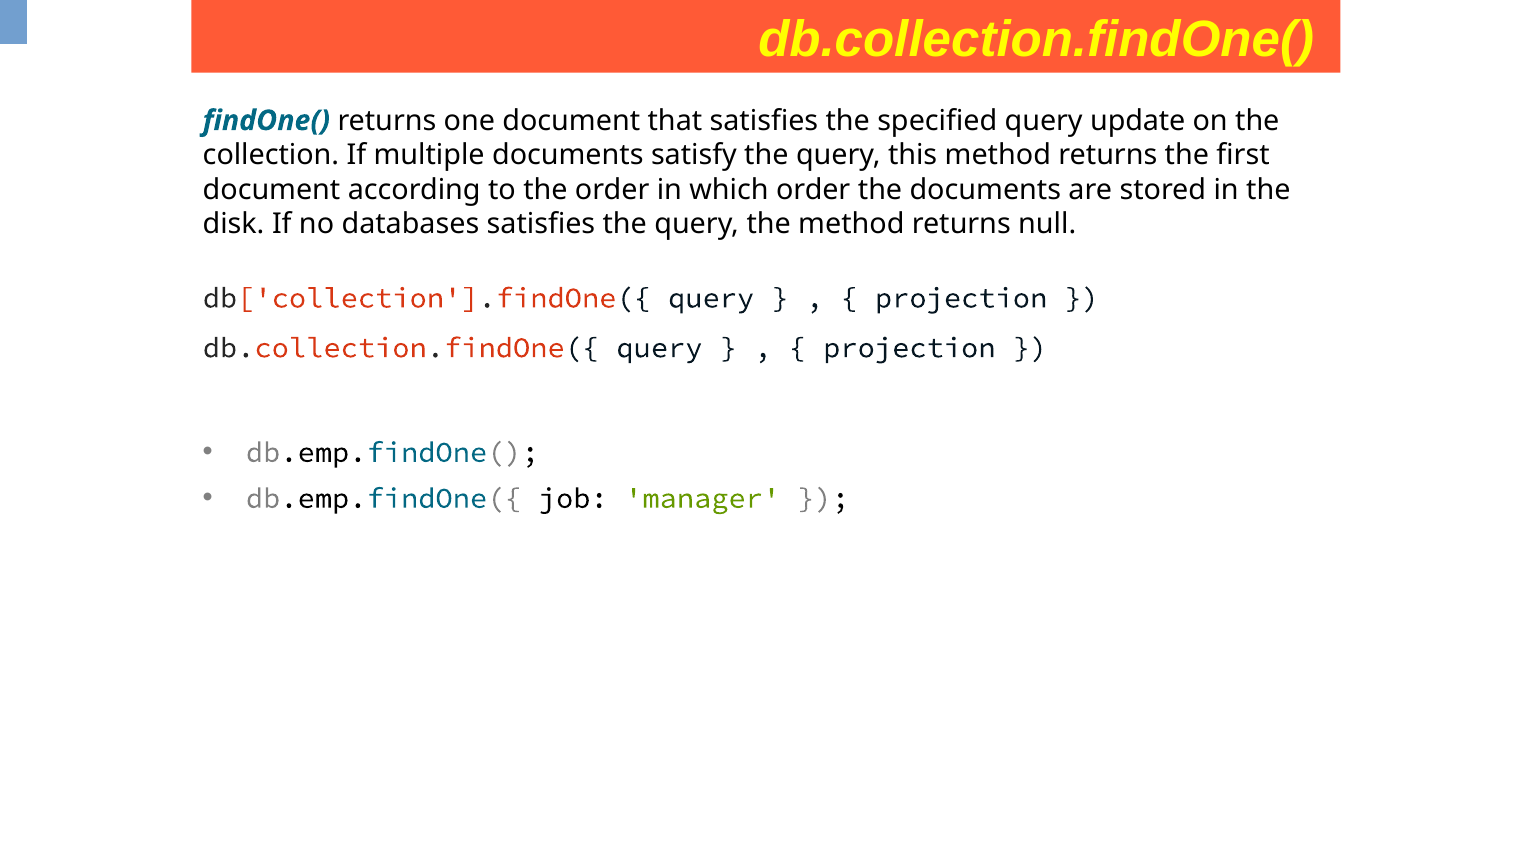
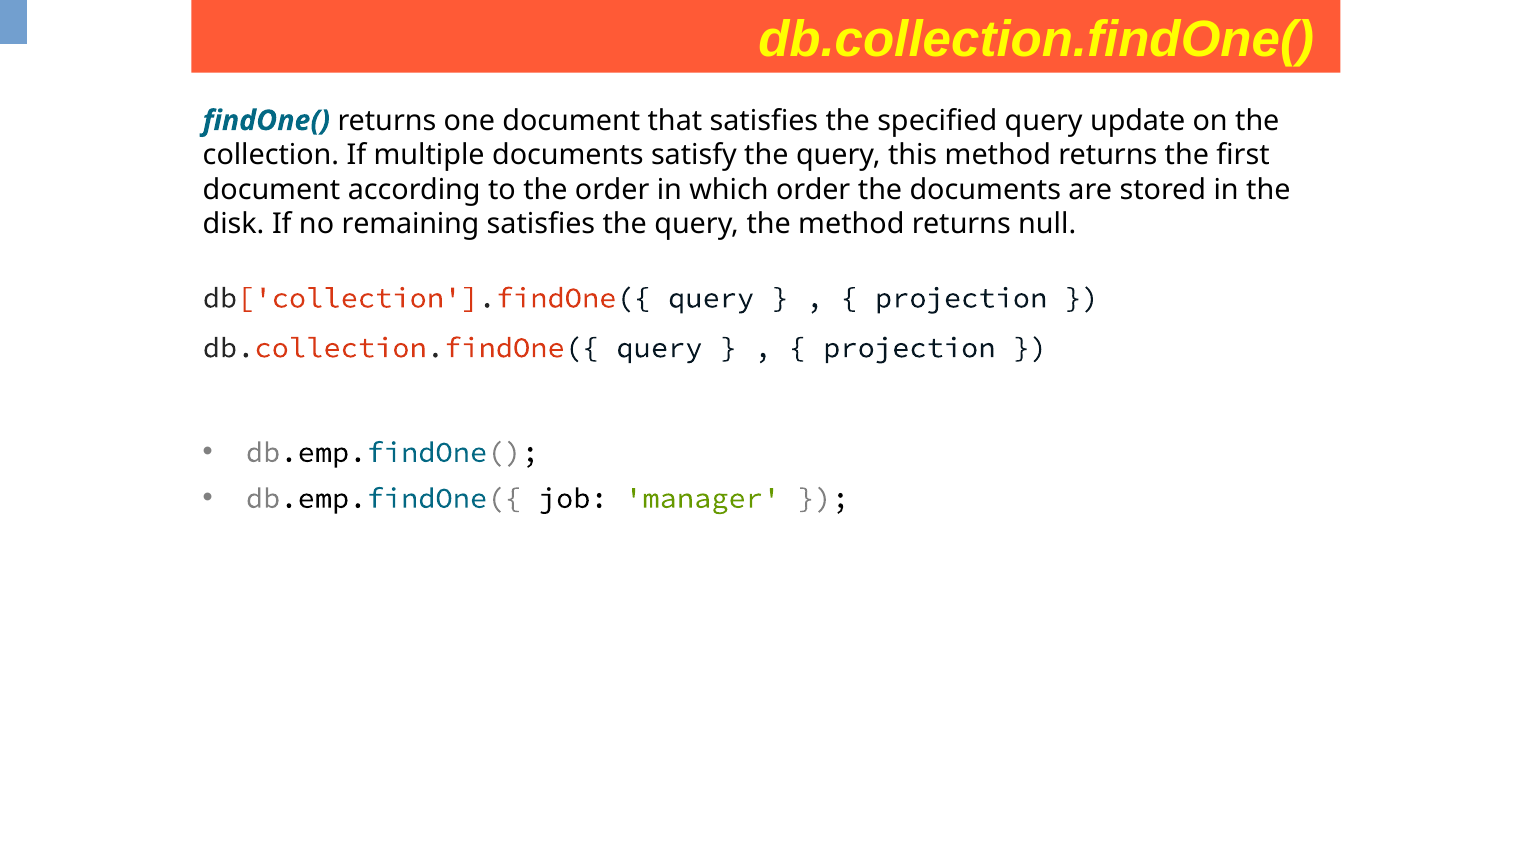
databases: databases -> remaining (411, 224)
